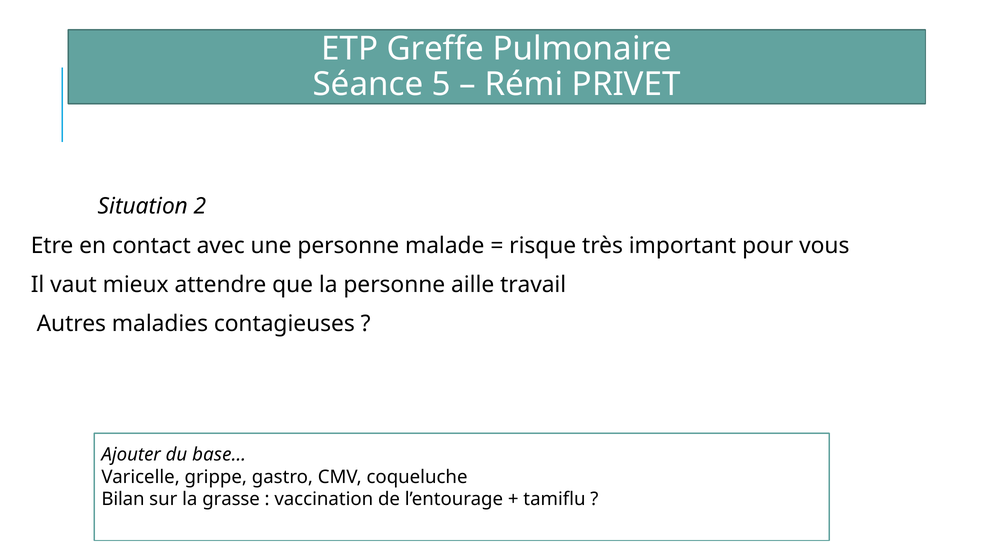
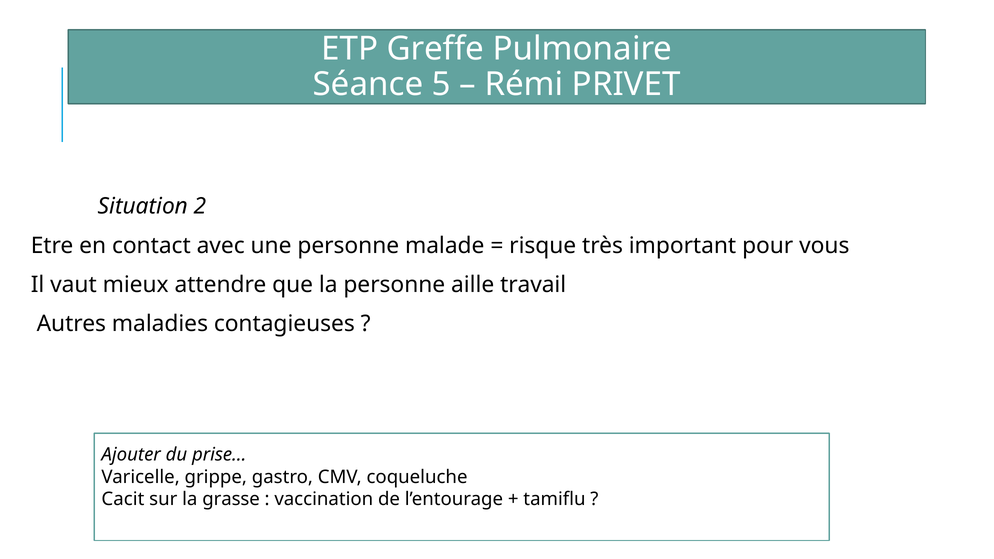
base…: base… -> prise… (219, 455)
Bilan: Bilan -> Cacit (123, 499)
